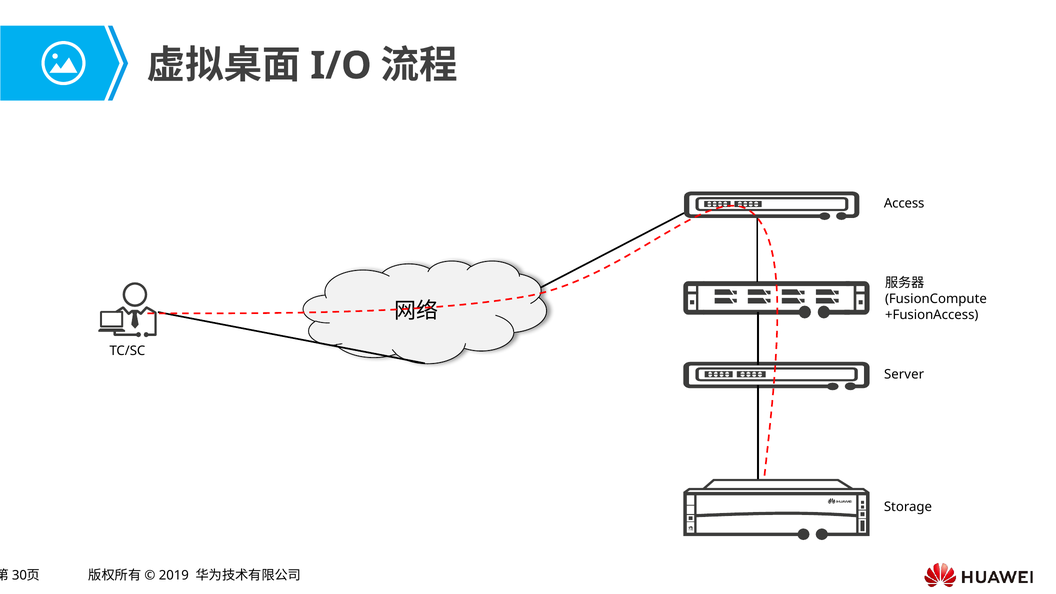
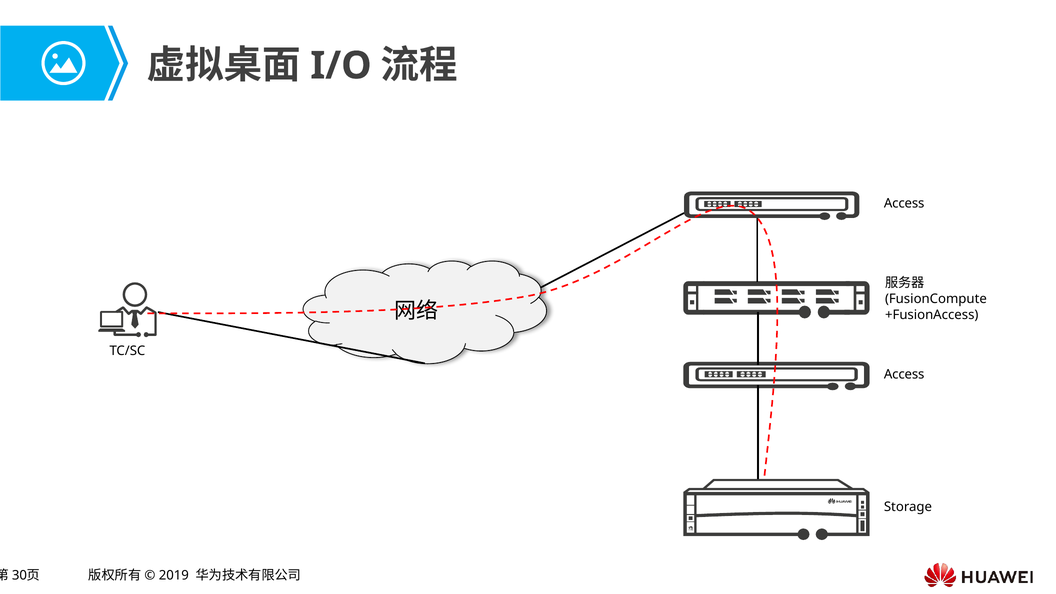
Server: Server -> Access (904, 374)
